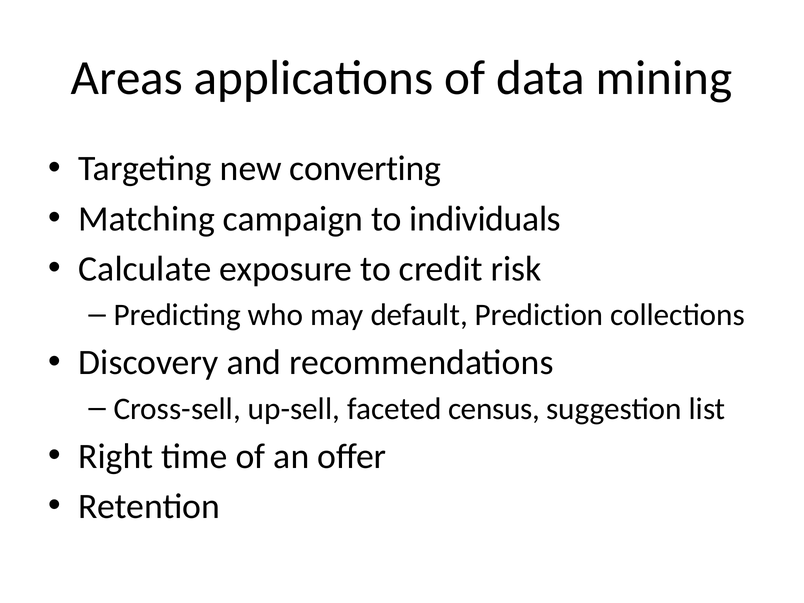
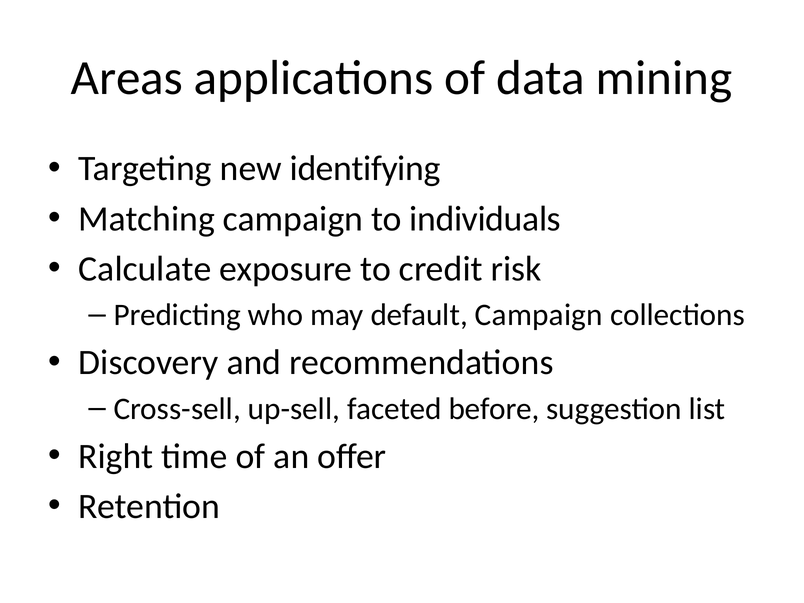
converting: converting -> identifying (365, 169)
default Prediction: Prediction -> Campaign (539, 315)
census: census -> before (494, 409)
